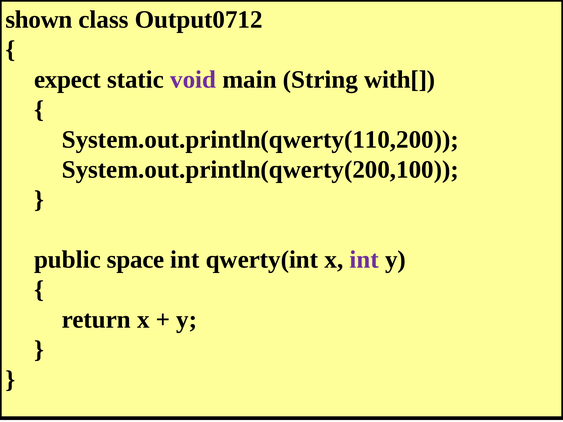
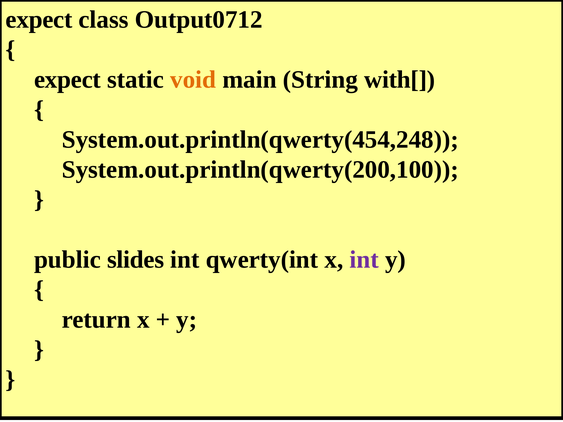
shown: shown -> expect (39, 20)
void colour: purple -> orange (193, 80)
System.out.println(qwerty(110,200: System.out.println(qwerty(110,200 -> System.out.println(qwerty(454,248 (260, 140)
space: space -> slides (136, 260)
